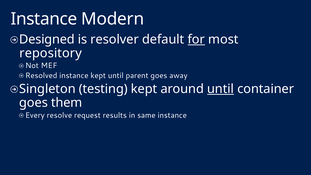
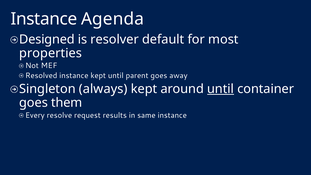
Modern: Modern -> Agenda (113, 19)
for underline: present -> none (196, 39)
repository: repository -> properties (51, 53)
testing: testing -> always (103, 89)
